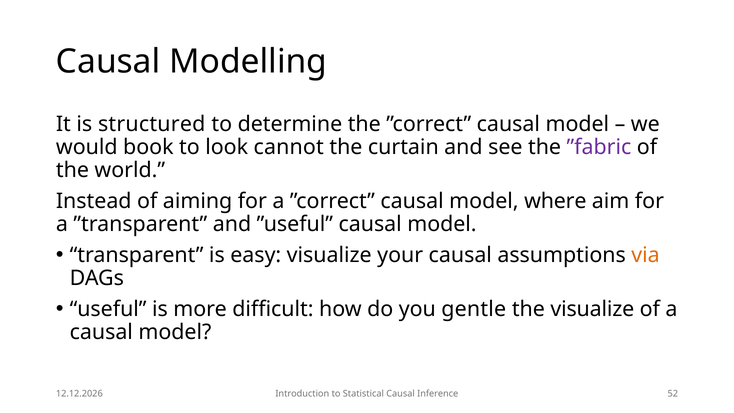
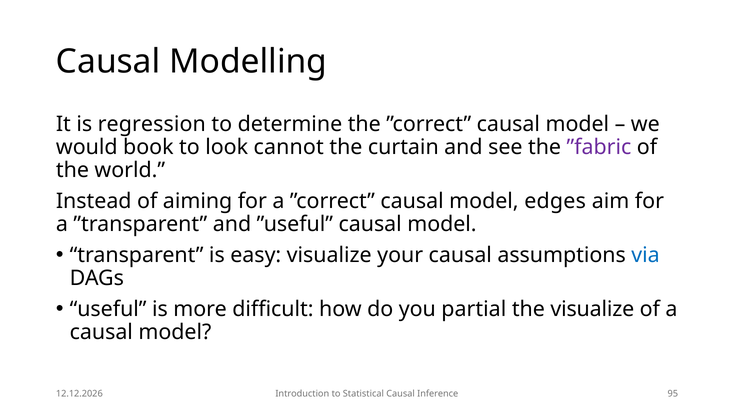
structured: structured -> regression (152, 124)
where: where -> edges (555, 201)
via colour: orange -> blue (646, 255)
gentle: gentle -> partial (474, 309)
52: 52 -> 95 (673, 394)
